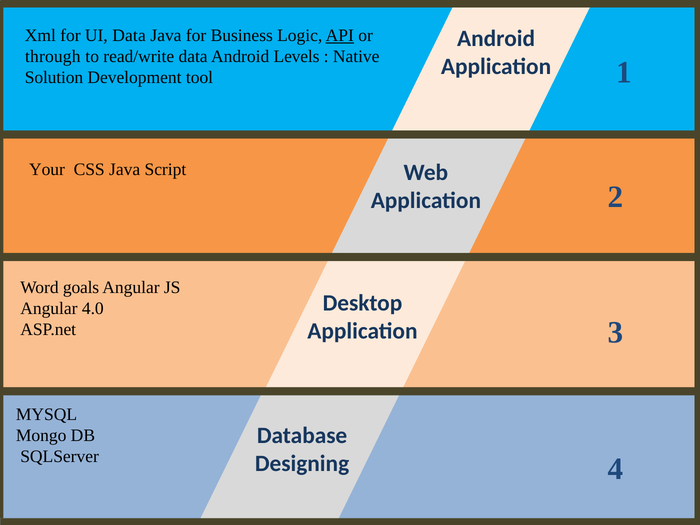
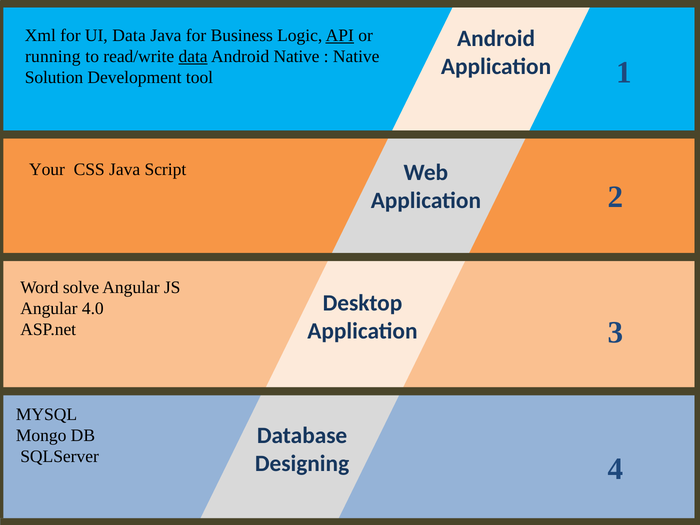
through: through -> running (53, 56)
data underline: none -> present (193, 56)
Android Levels: Levels -> Native (297, 56)
goals: goals -> solve (81, 288)
